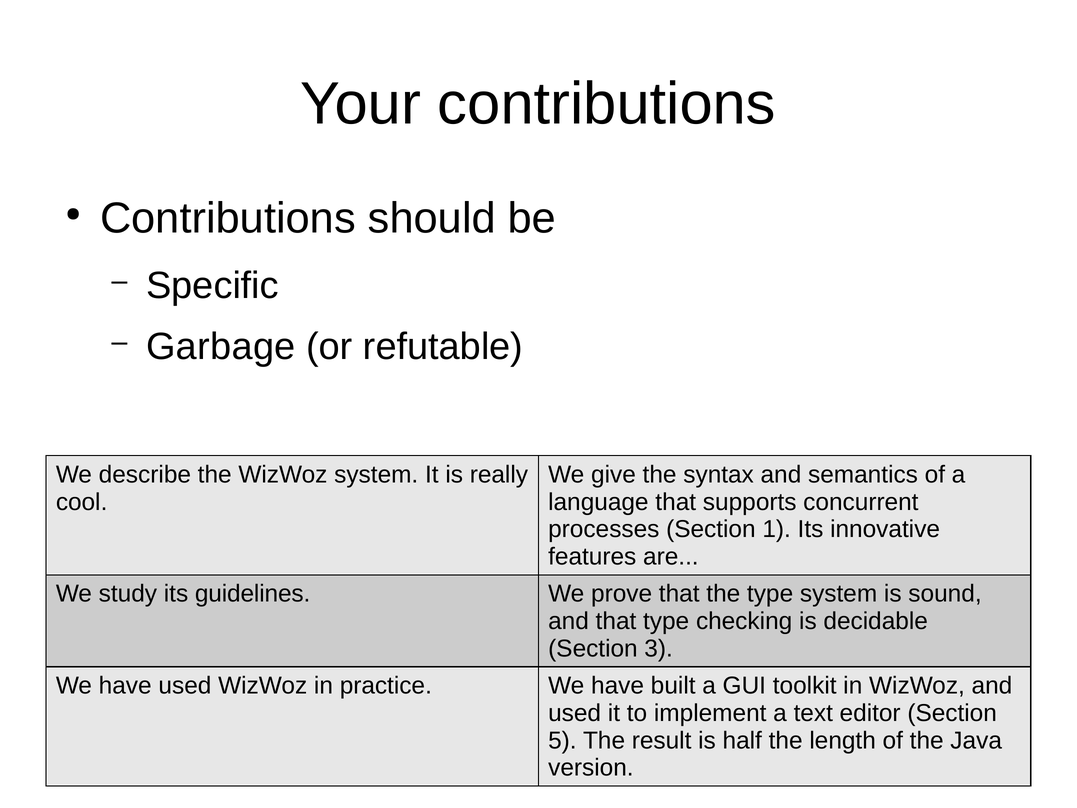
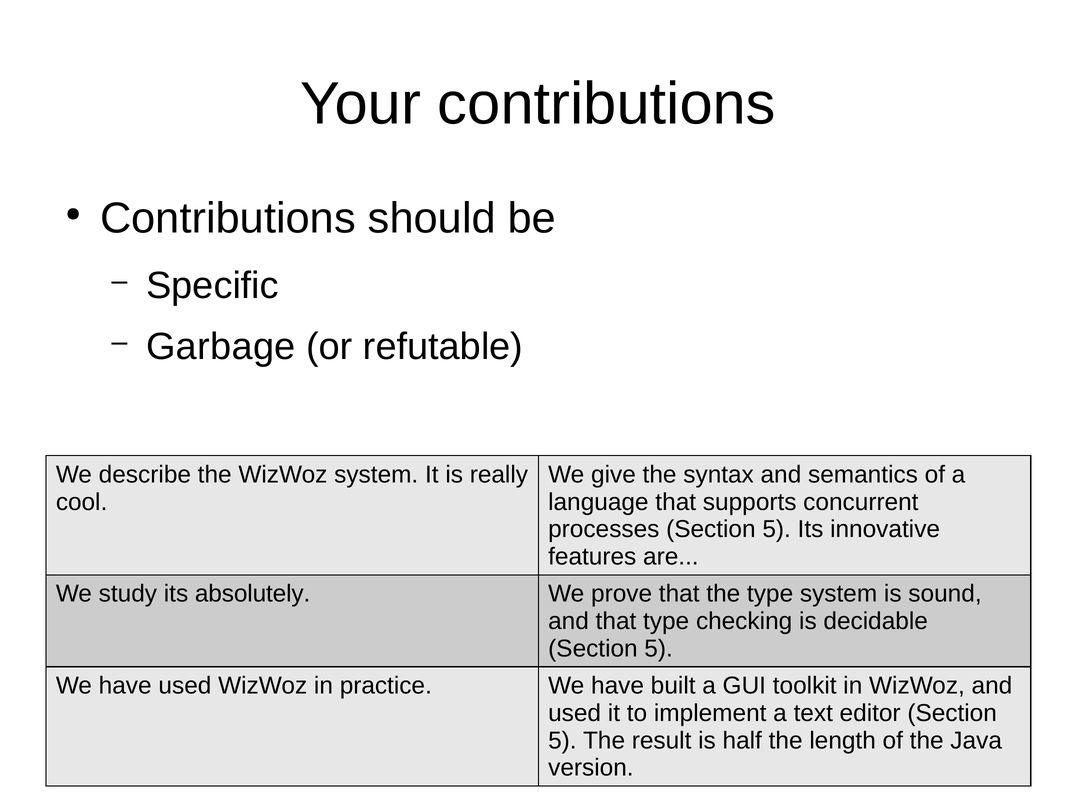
processes Section 1: 1 -> 5 (777, 529)
guidelines: guidelines -> absolutely (253, 594)
3: 3 -> 5 (659, 648)
